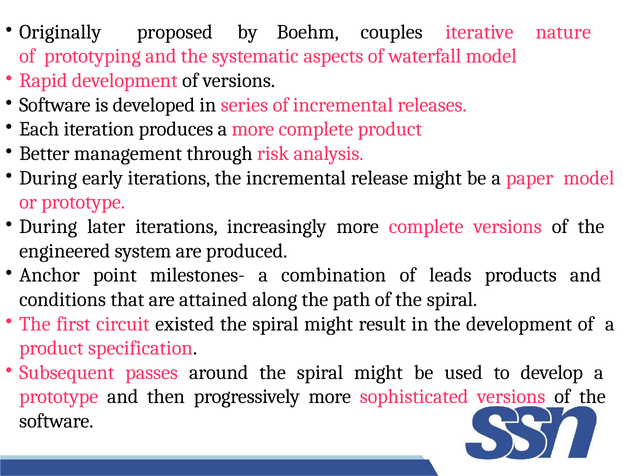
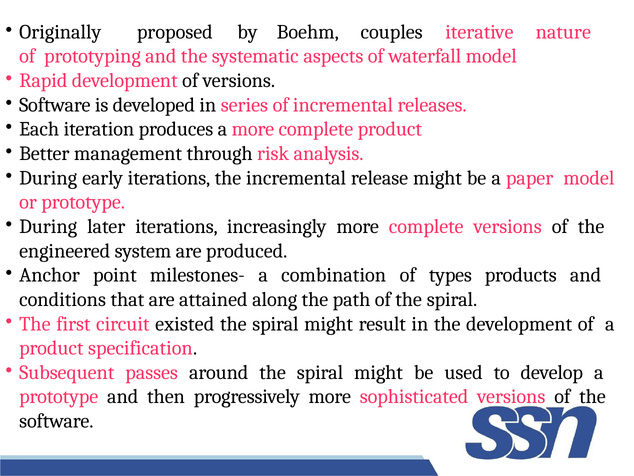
leads: leads -> types (450, 275)
